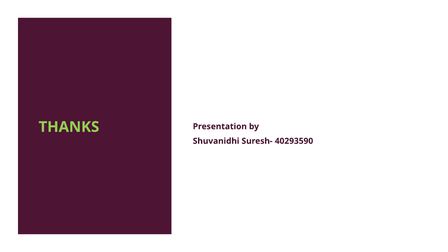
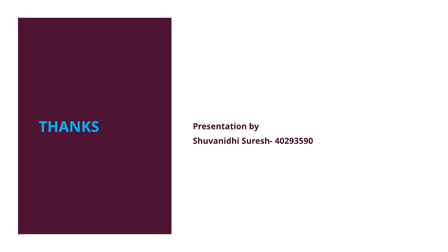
THANKS colour: light green -> light blue (69, 127)
